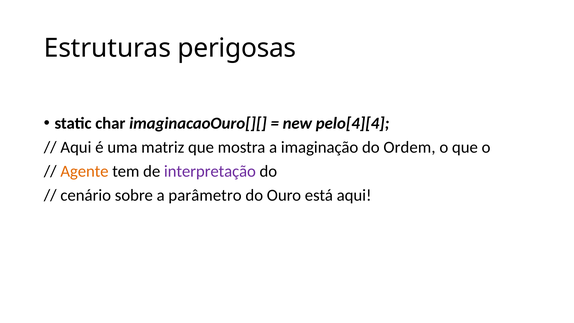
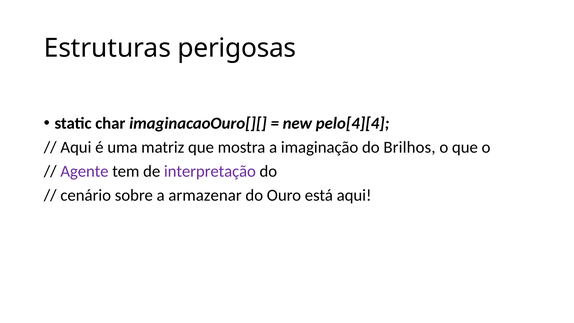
Ordem: Ordem -> Brilhos (409, 147)
Agente colour: orange -> purple (84, 171)
parâmetro: parâmetro -> armazenar (205, 195)
